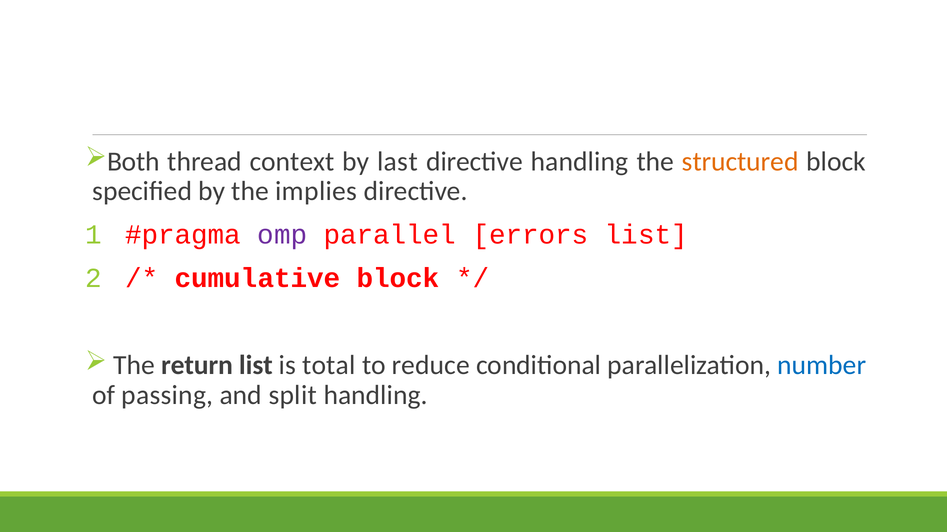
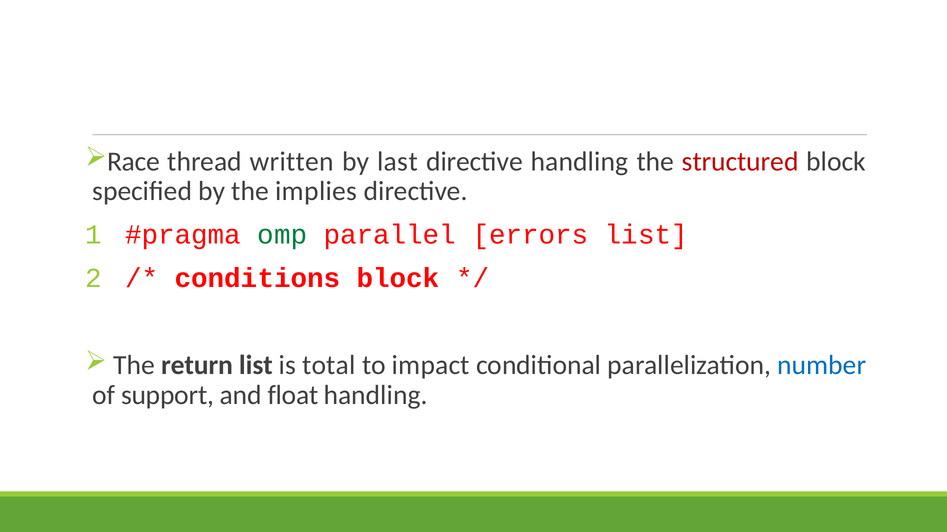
Both: Both -> Race (133, 162)
context: context -> written (292, 162)
structured colour: orange -> red (740, 162)
omp colour: purple -> green (282, 235)
cumulative: cumulative -> conditions (258, 279)
reduce: reduce -> impact (431, 366)
passing: passing -> support (168, 396)
split: split -> float (293, 396)
